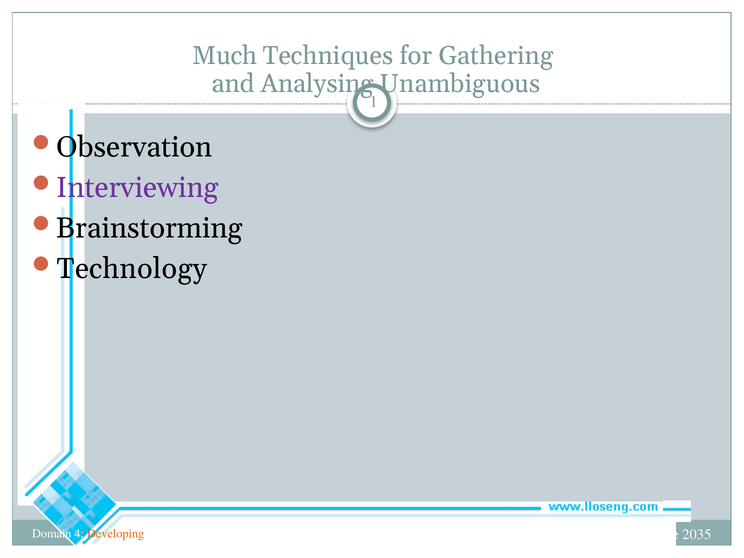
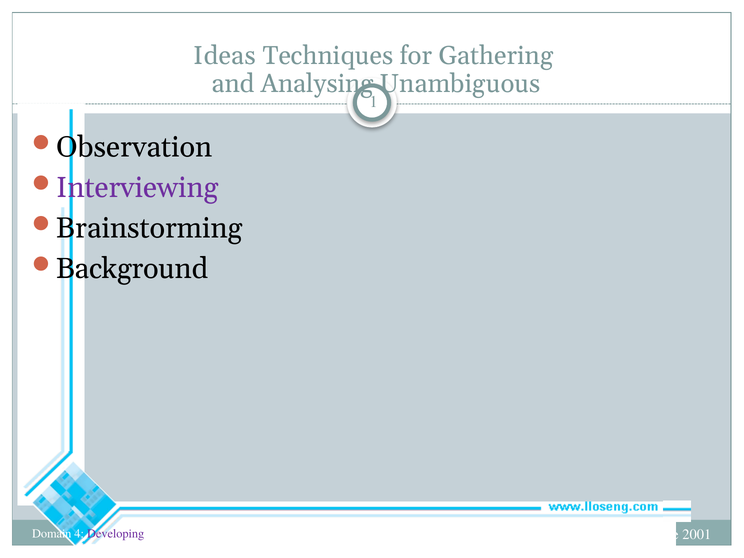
Much: Much -> Ideas (225, 56)
Technology: Technology -> Background (132, 269)
Developing colour: orange -> purple (116, 534)
2035: 2035 -> 2001 (697, 535)
